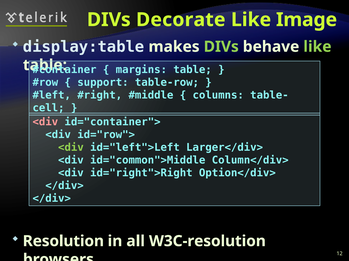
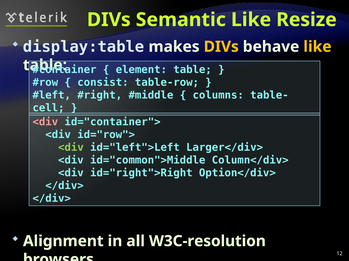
Decorate: Decorate -> Semantic (181, 20)
Image: Image -> Resize (306, 20)
DIVs colour: light green -> yellow (221, 47)
like colour: light green -> yellow (317, 47)
margins: margins -> element (141, 70)
support: support -> consist (103, 83)
Resolution: Resolution -> Alignment (63, 242)
